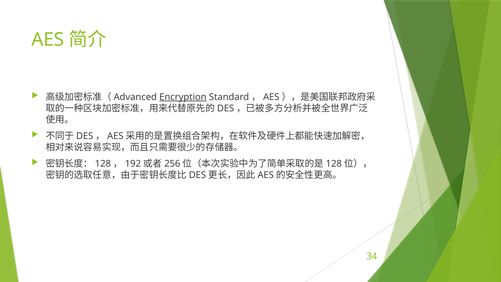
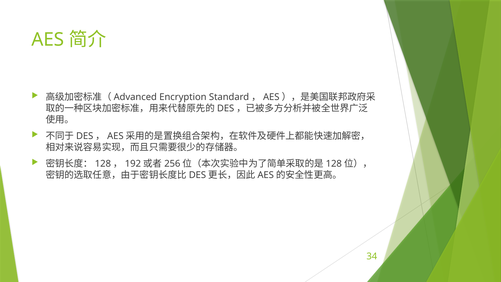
Encryption underline: present -> none (183, 97)
